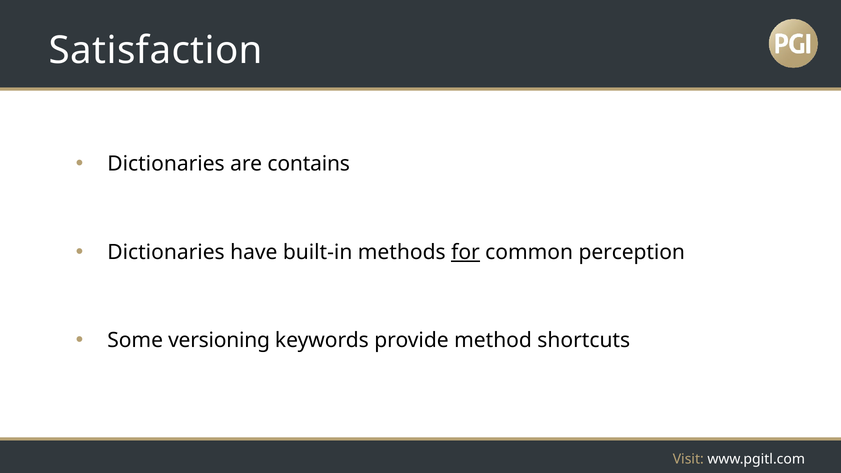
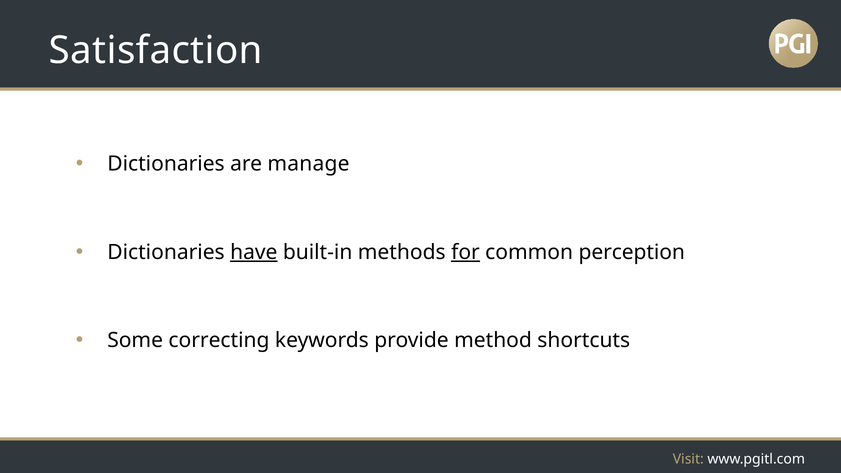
contains: contains -> manage (309, 164)
have underline: none -> present (254, 252)
versioning: versioning -> correcting (219, 341)
